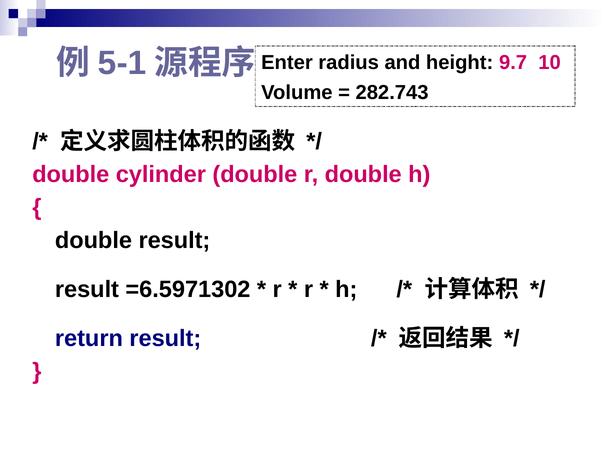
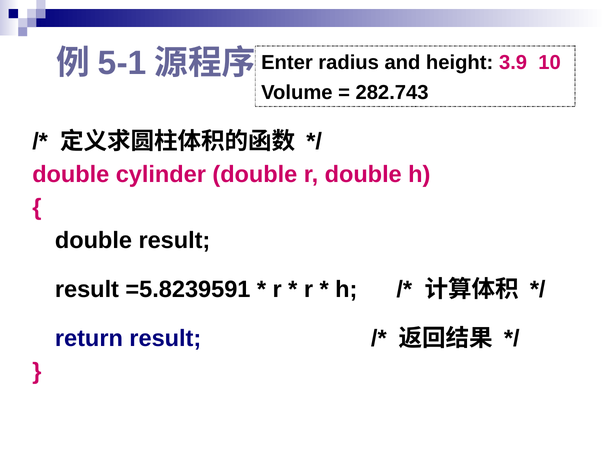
9.7: 9.7 -> 3.9 (513, 62)
=6.5971302: =6.5971302 -> =5.8239591 (188, 289)
